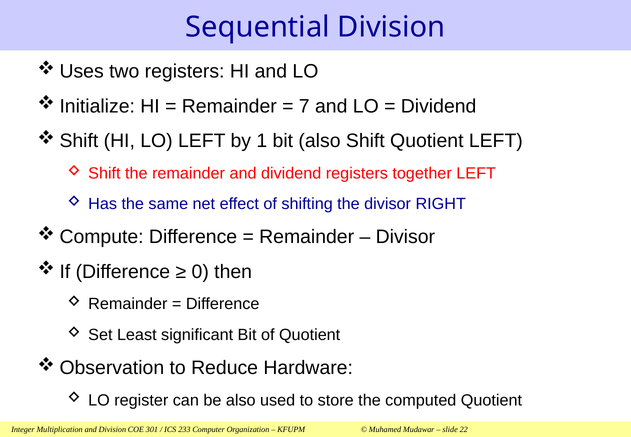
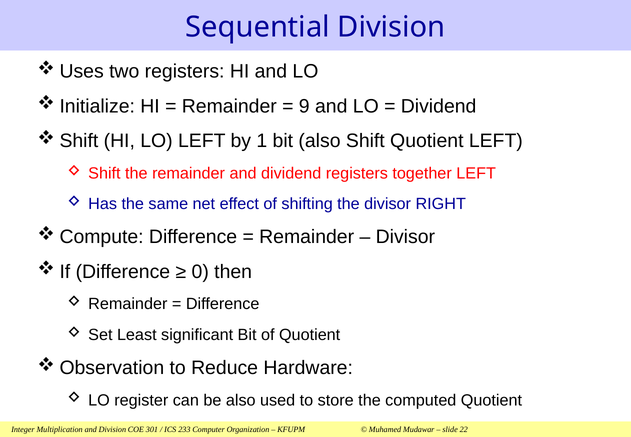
7: 7 -> 9 (304, 106)
